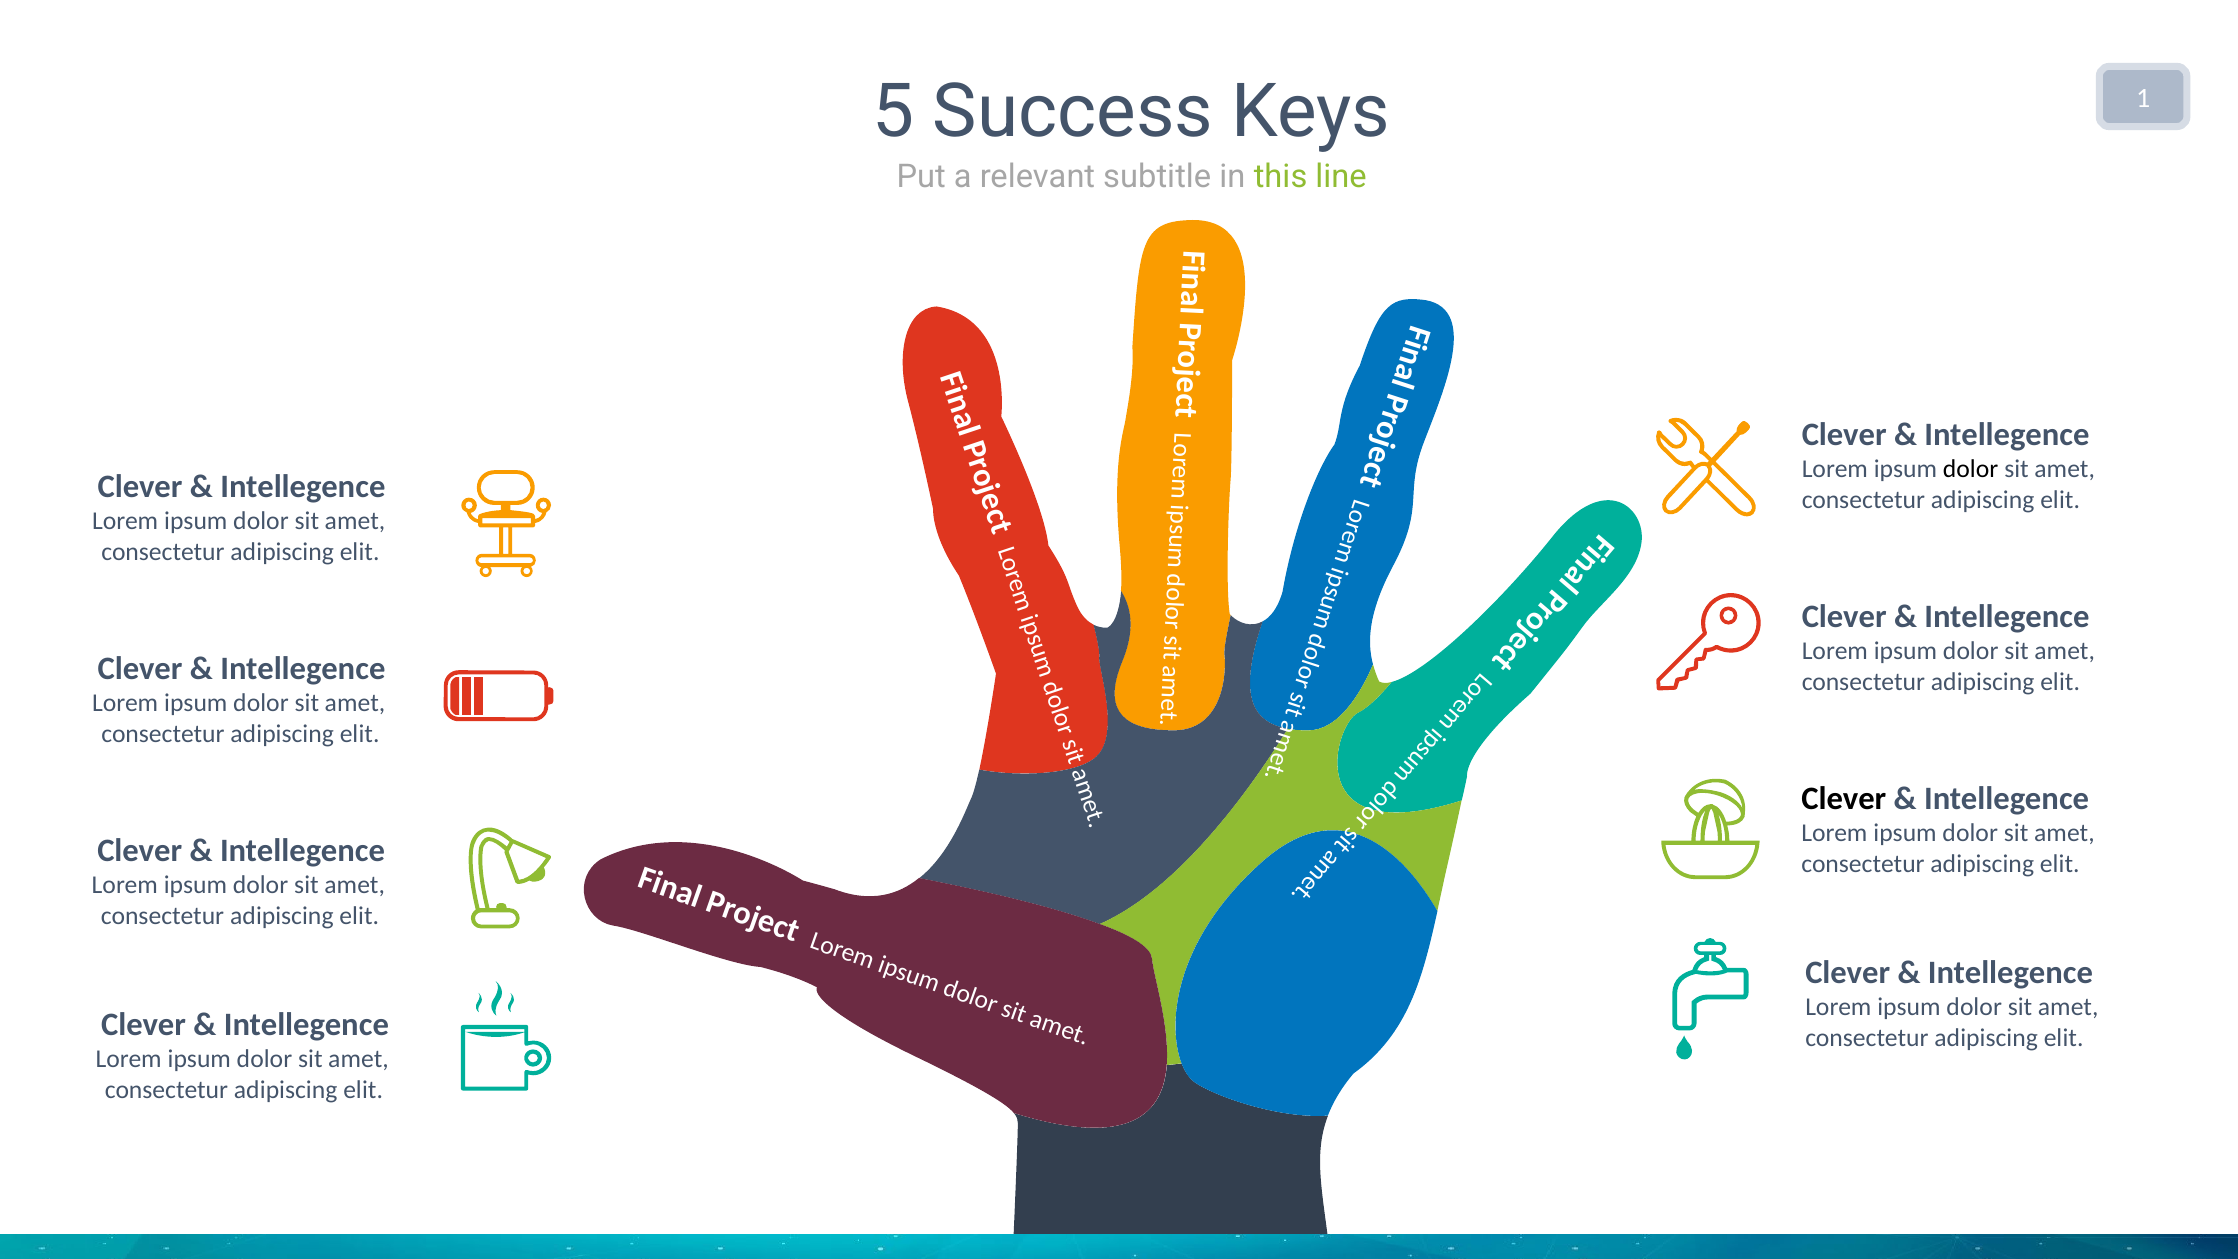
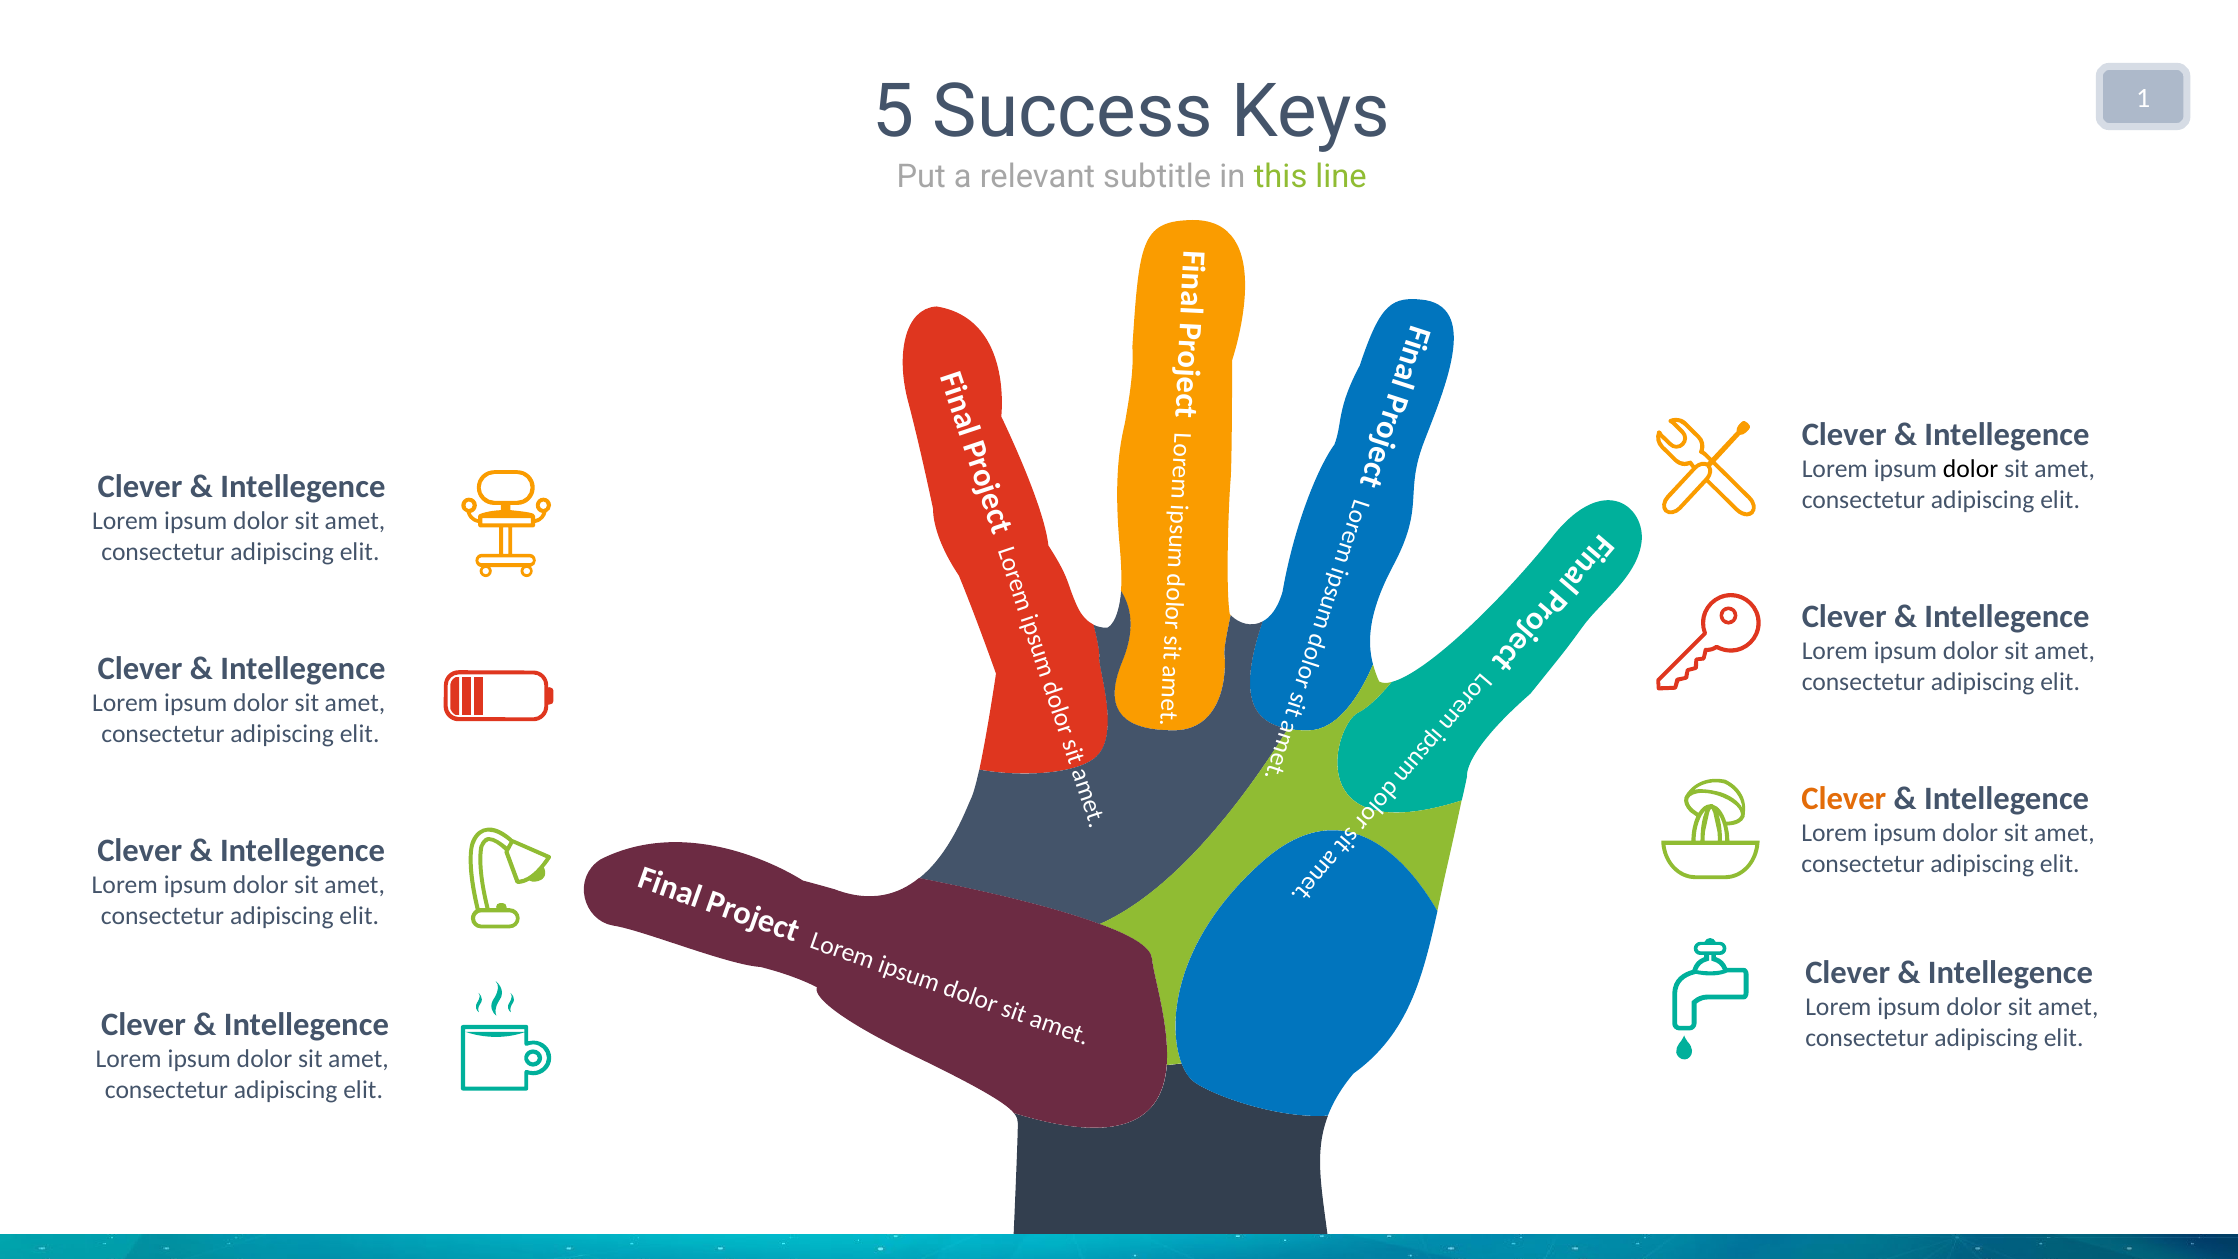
Clever colour: black -> orange (1844, 798)
